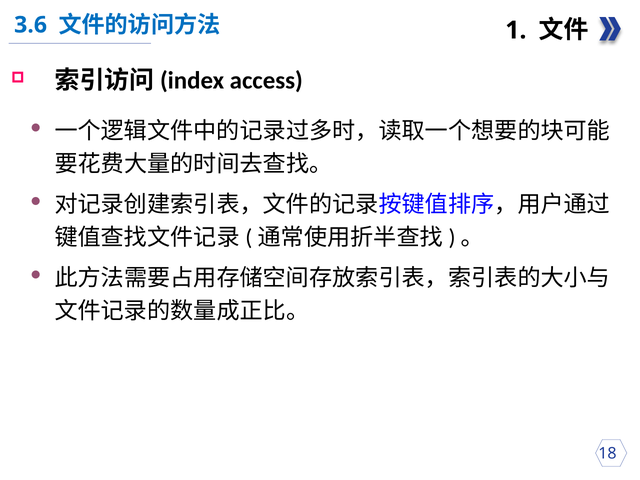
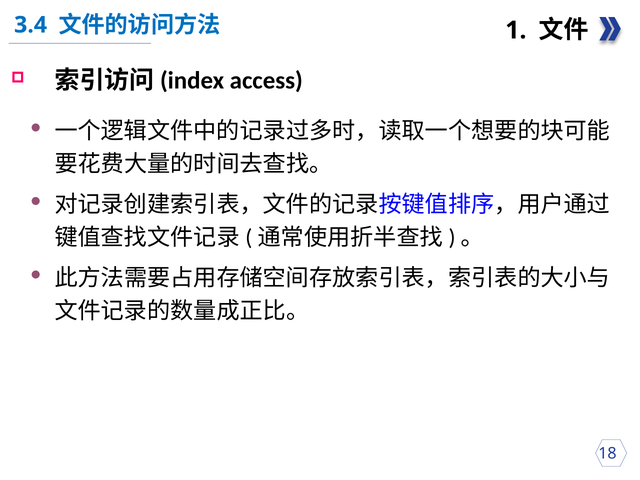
3.6: 3.6 -> 3.4 (31, 25)
